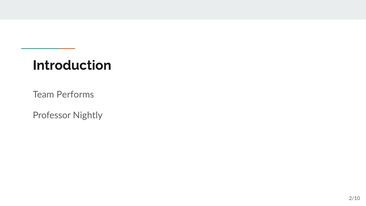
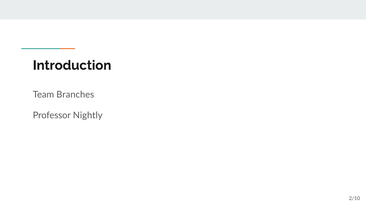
Performs: Performs -> Branches (75, 95)
